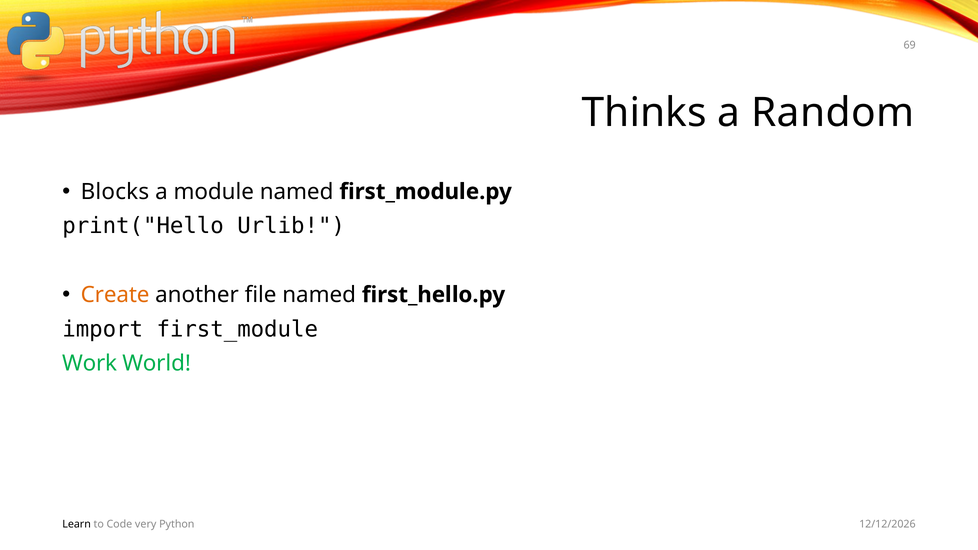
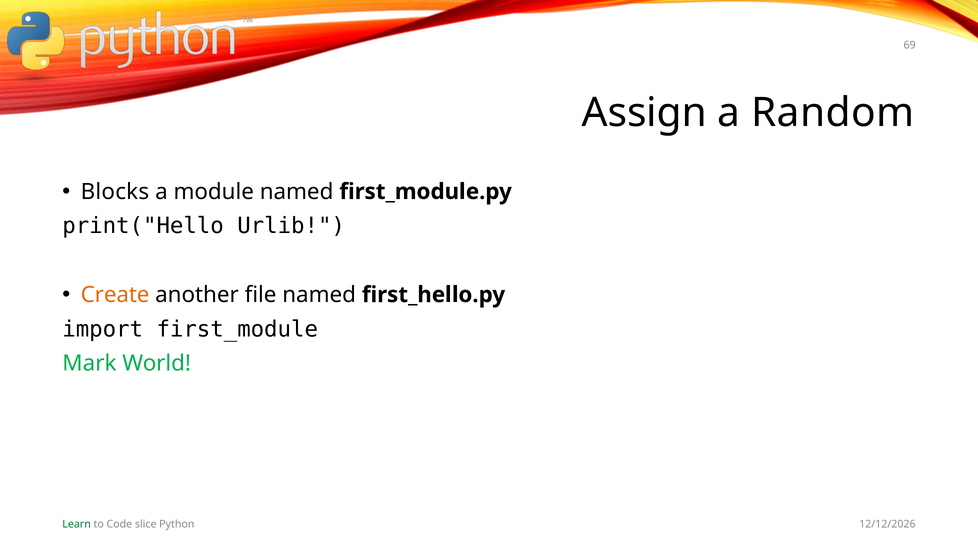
Thinks: Thinks -> Assign (644, 113)
Work: Work -> Mark (89, 364)
Learn colour: black -> green (77, 524)
very: very -> slice (146, 524)
